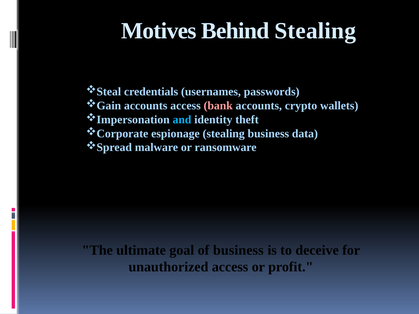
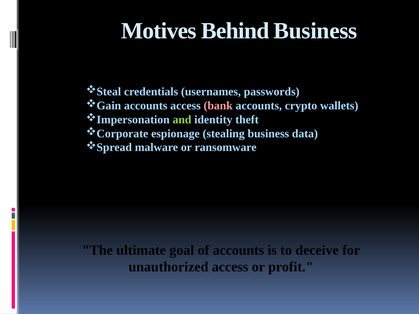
Behind Stealing: Stealing -> Business (315, 31)
and colour: light blue -> light green (182, 120)
of business: business -> accounts (238, 250)
